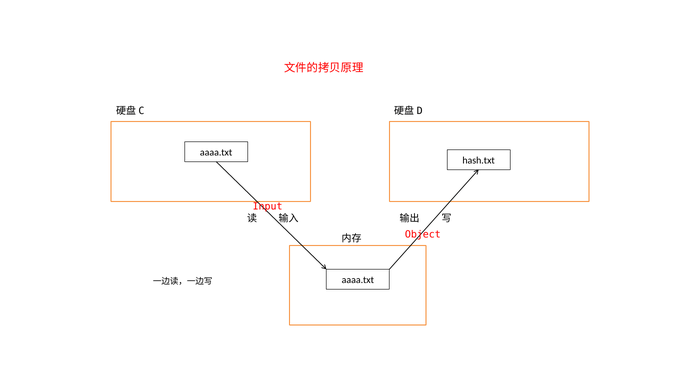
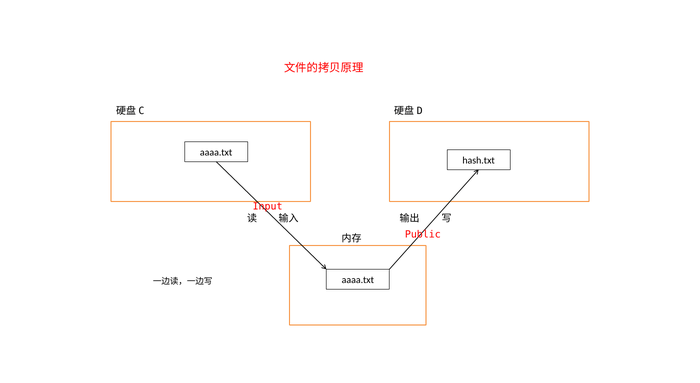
Object: Object -> Public (423, 235)
